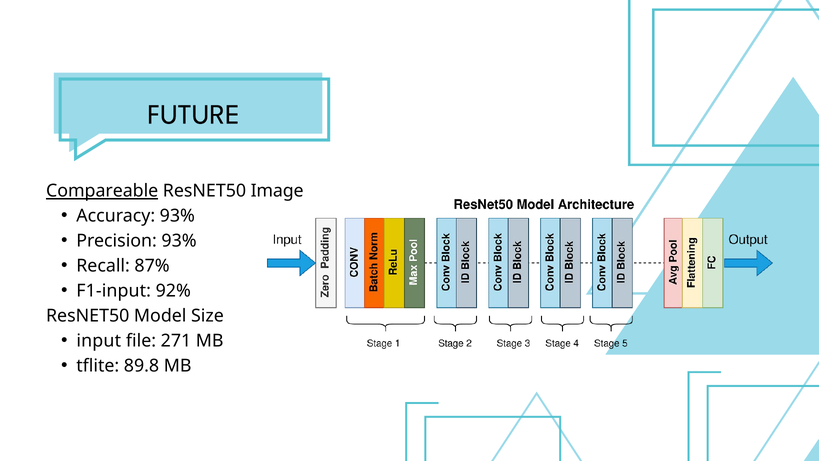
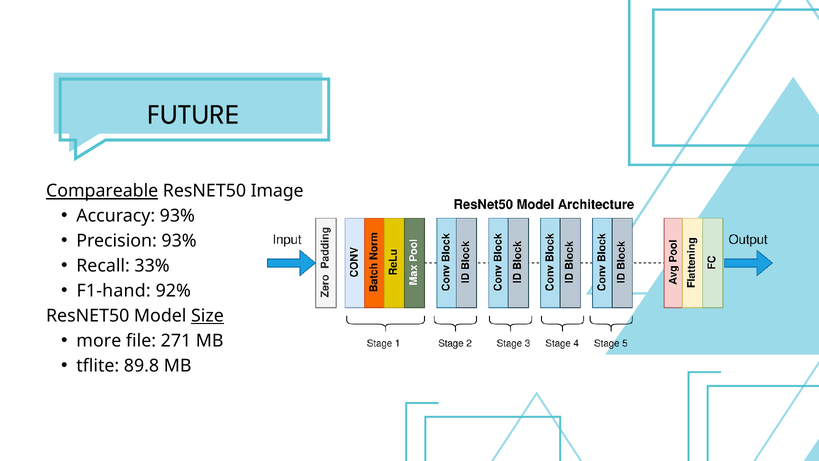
87%: 87% -> 33% (152, 266)
F1-input: F1-input -> F1-hand (114, 291)
Size underline: none -> present (207, 316)
input: input -> more (99, 340)
